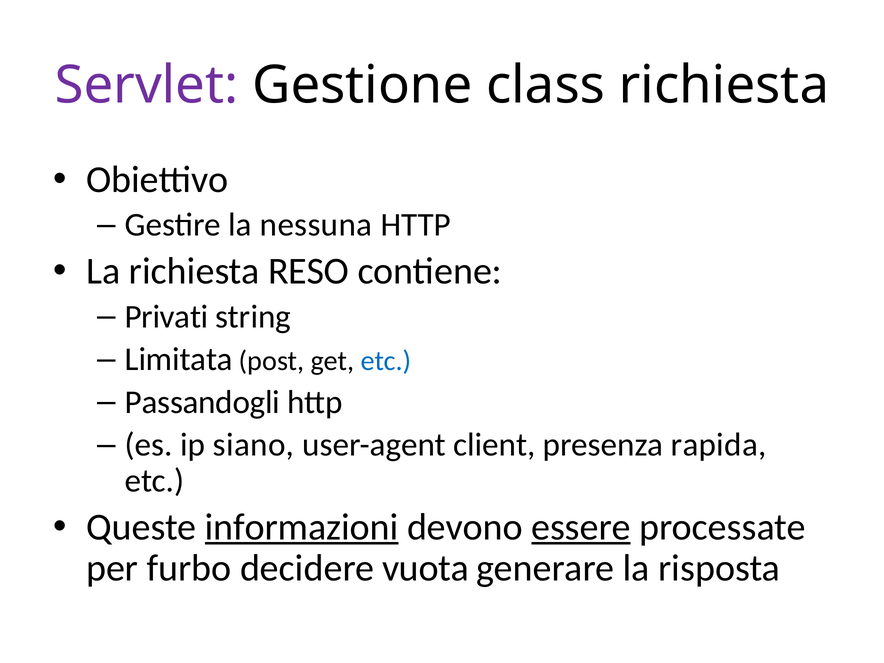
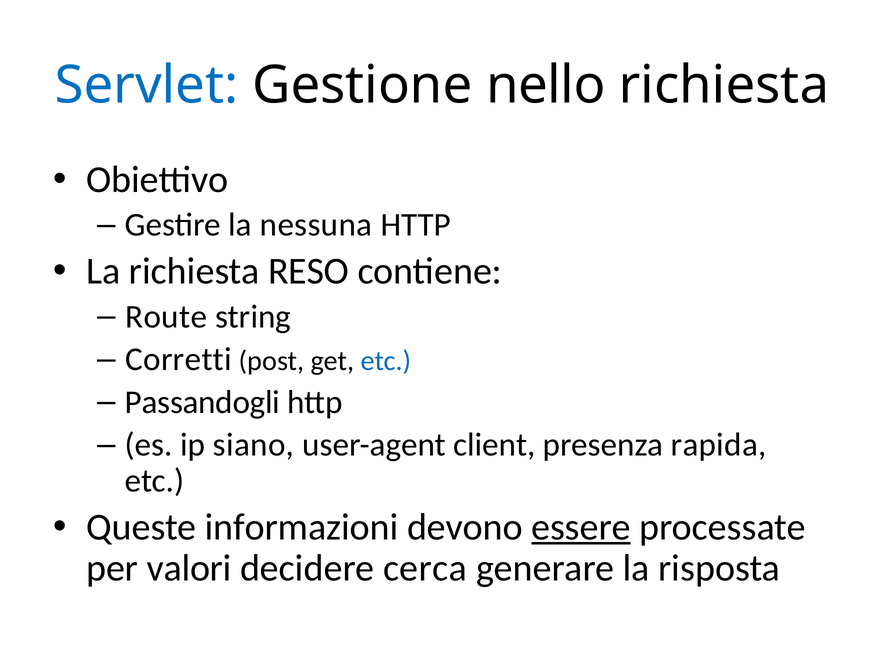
Servlet colour: purple -> blue (146, 85)
class: class -> nello (546, 85)
Privati: Privati -> Route (166, 317)
Limitata: Limitata -> Corretti (179, 359)
informazioni underline: present -> none (302, 527)
furbo: furbo -> valori (189, 568)
vuota: vuota -> cerca (425, 568)
